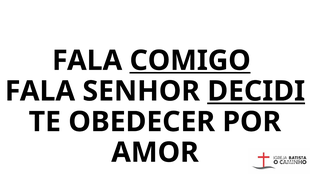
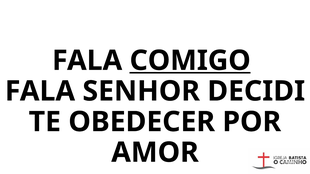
DECIDI underline: present -> none (256, 91)
